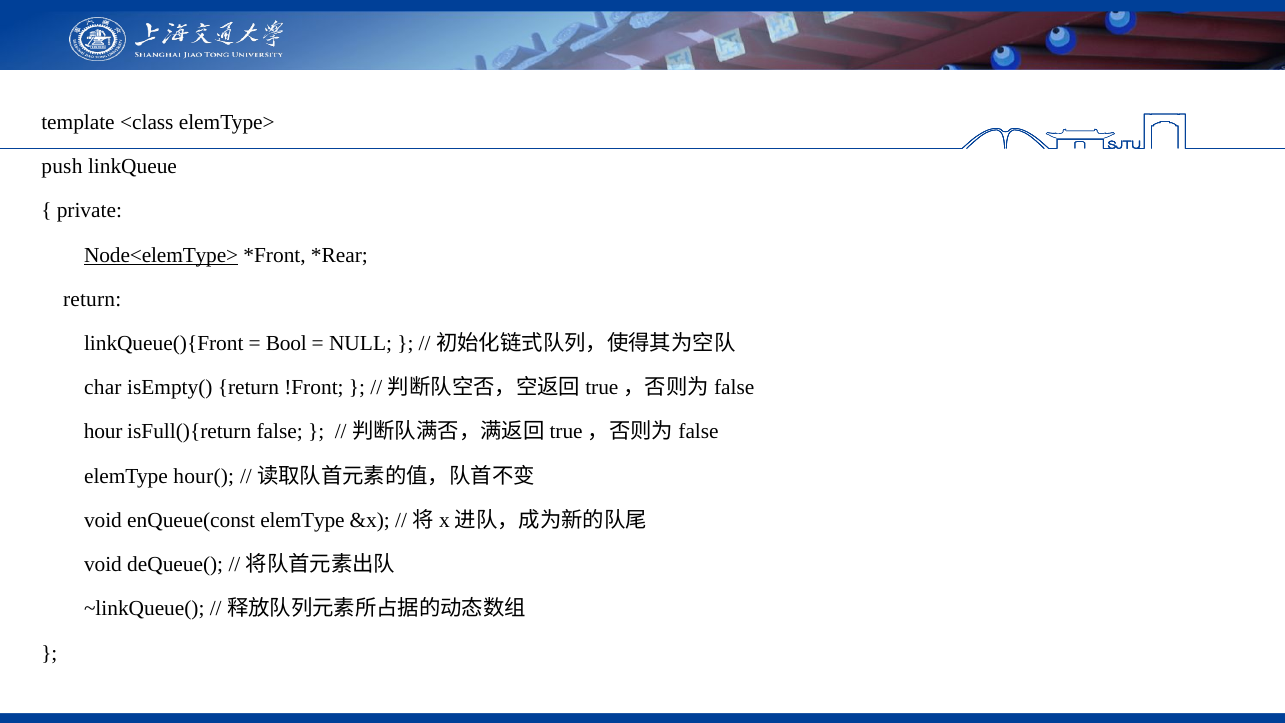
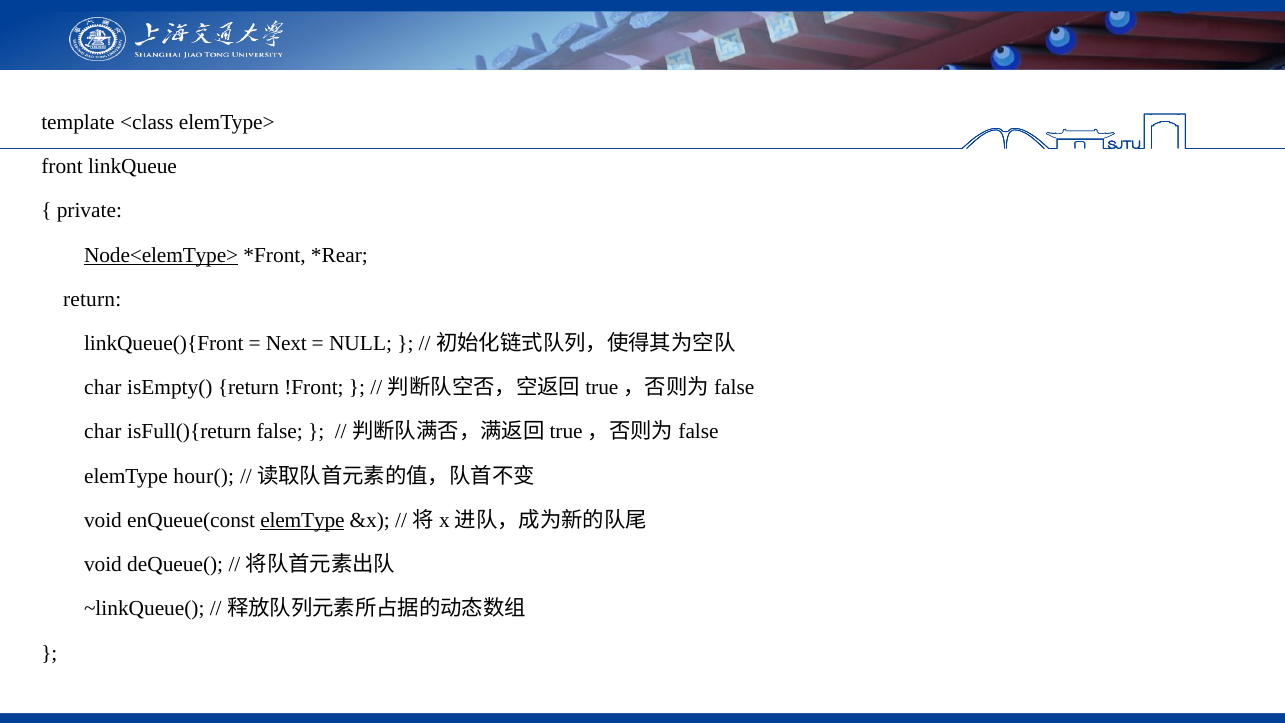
push: push -> front (62, 167)
Bool: Bool -> Next (286, 343)
hour: hour -> char (103, 432)
elemType underline: none -> present (302, 520)
